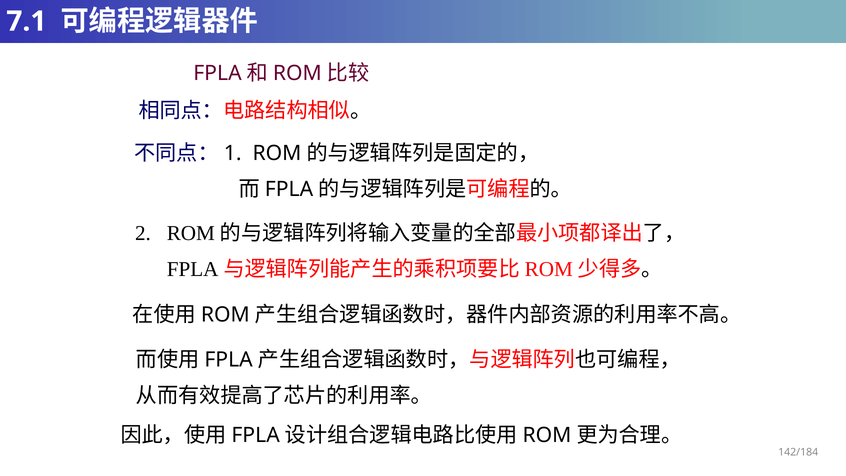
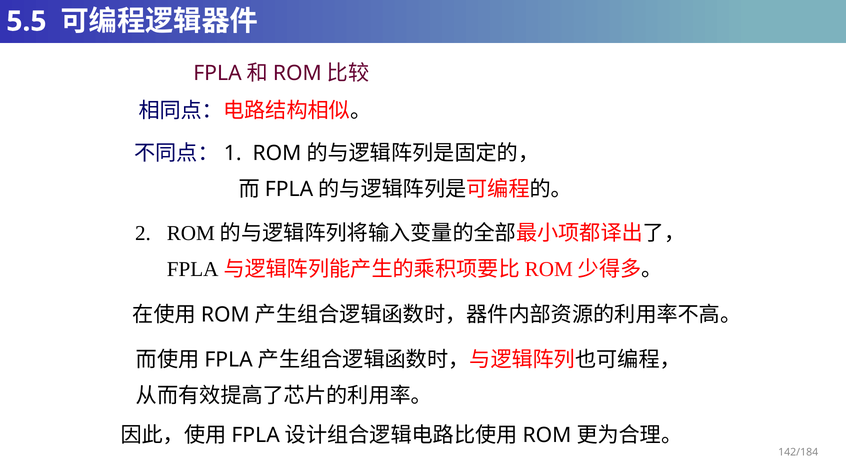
7.1: 7.1 -> 5.5 (26, 21)
